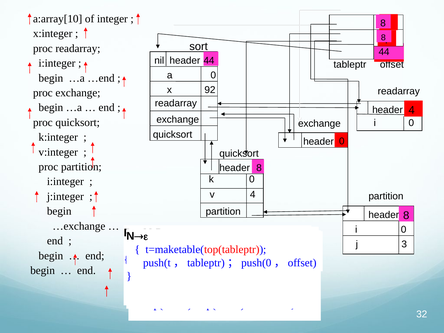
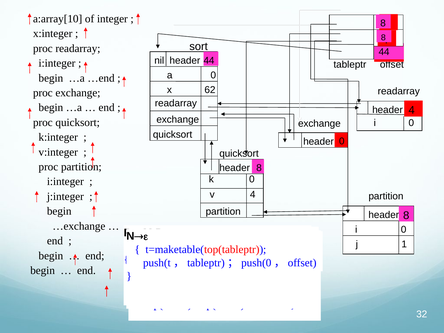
92: 92 -> 62 (210, 90)
3: 3 -> 1 (404, 244)
